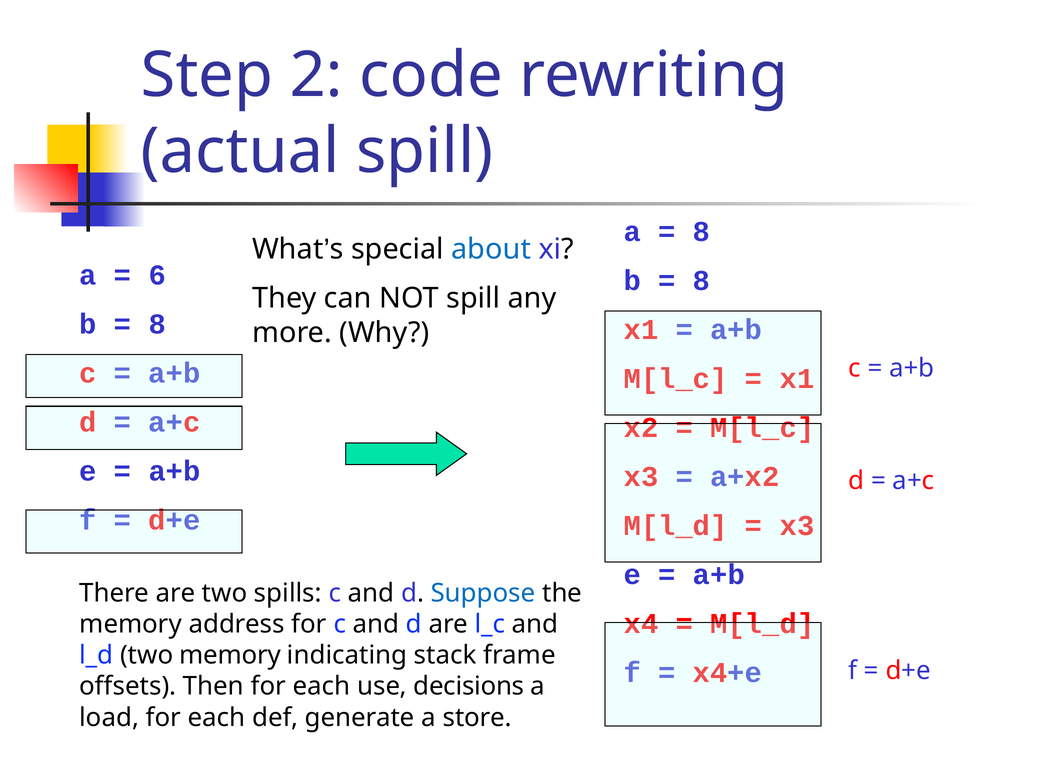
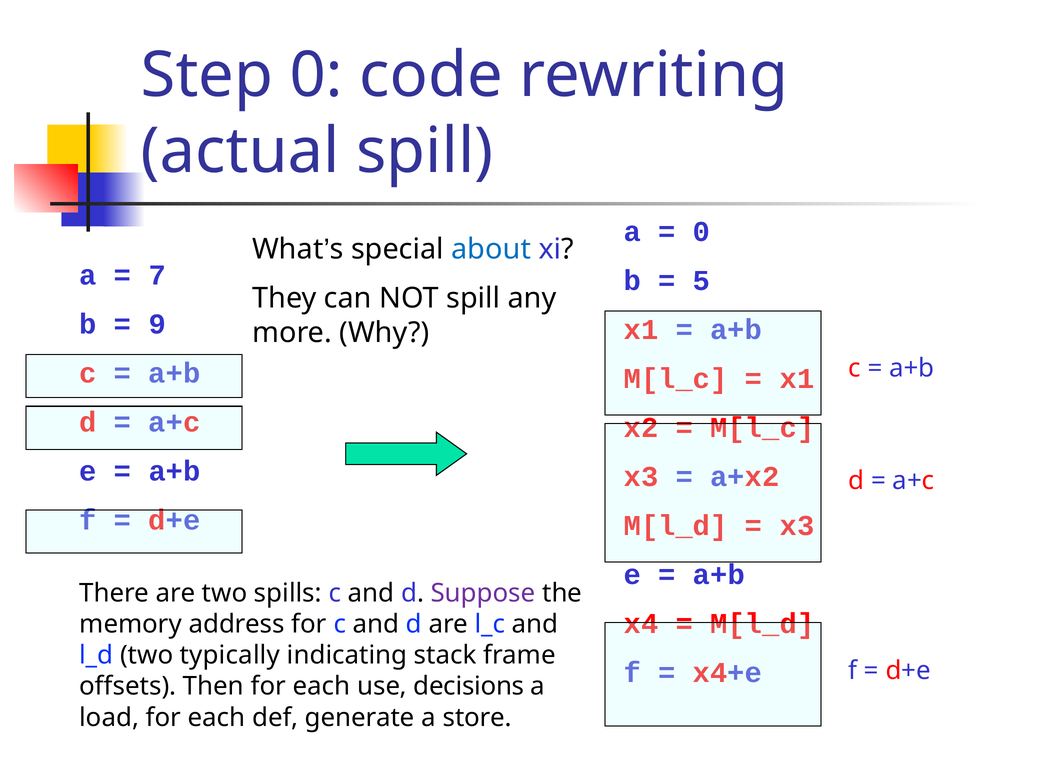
Step 2: 2 -> 0 (316, 75)
8: 8 -> 0 (702, 232)
6: 6 -> 7 (157, 275)
8: 8 -> 5 (702, 281)
8: 8 -> 9 (157, 324)
Suppose colour: blue -> purple (483, 593)
two memory: memory -> typically (230, 655)
